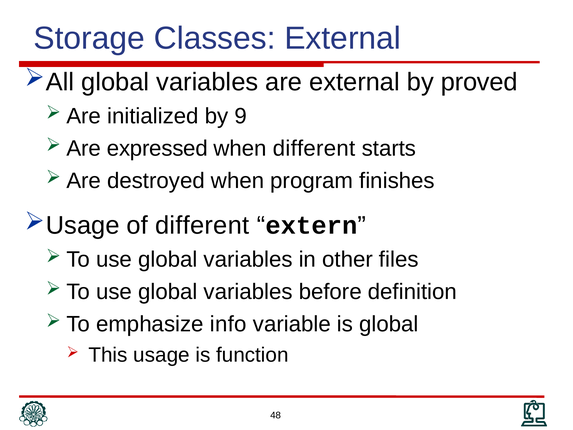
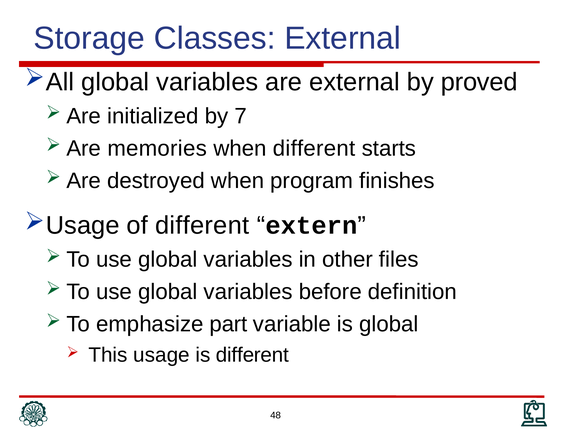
9: 9 -> 7 (241, 116)
expressed: expressed -> memories (157, 148)
info: info -> part (228, 324)
is function: function -> different (252, 355)
